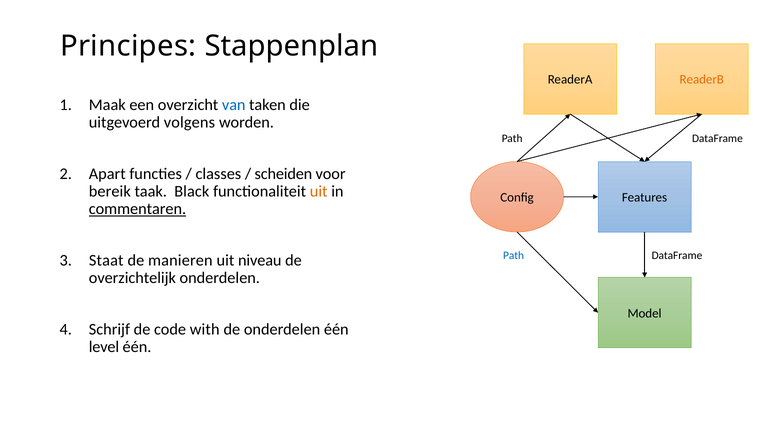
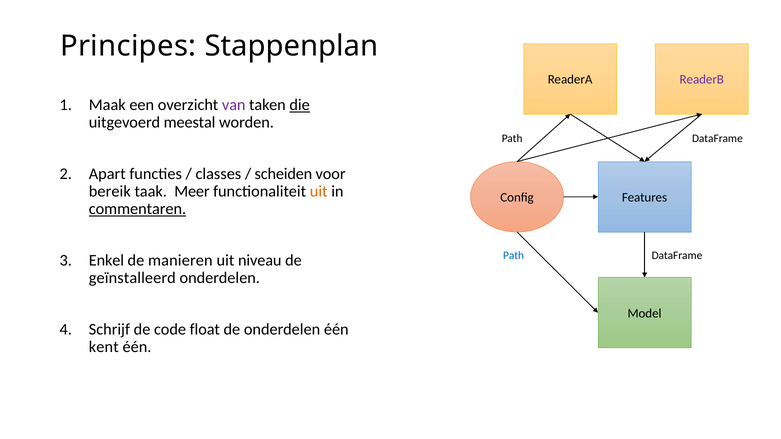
ReaderB colour: orange -> purple (702, 80)
van colour: blue -> purple (234, 105)
die underline: none -> present (300, 105)
volgens: volgens -> meestal (190, 123)
Black: Black -> Meer (192, 192)
Staat: Staat -> Enkel (106, 261)
overzichtelijk: overzichtelijk -> geïnstalleerd (132, 278)
with: with -> float (205, 330)
level: level -> kent (104, 347)
